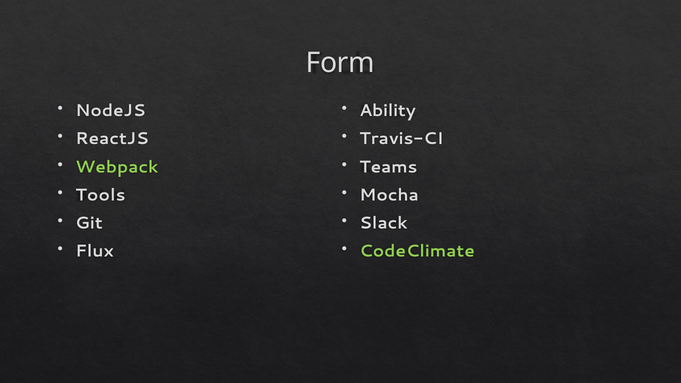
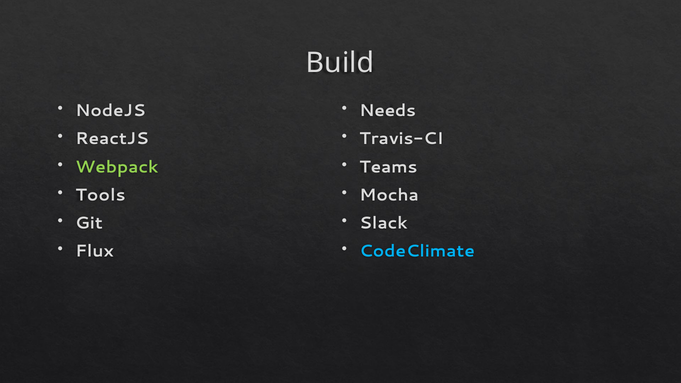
Form: Form -> Build (340, 63)
Ability: Ability -> Needs (388, 111)
CodeClimate colour: light green -> light blue (417, 251)
